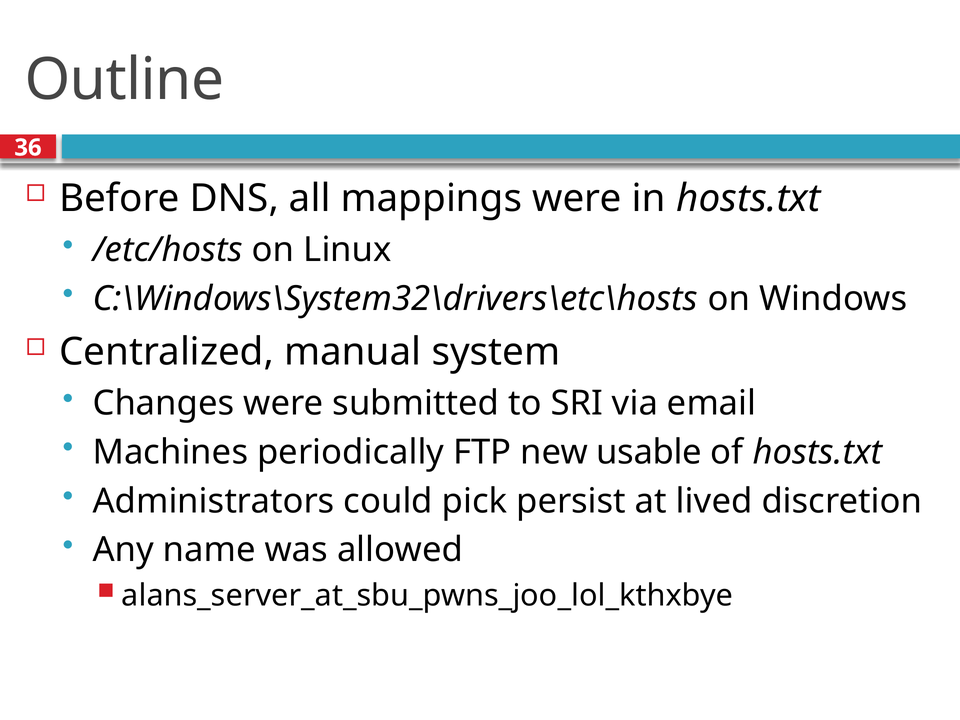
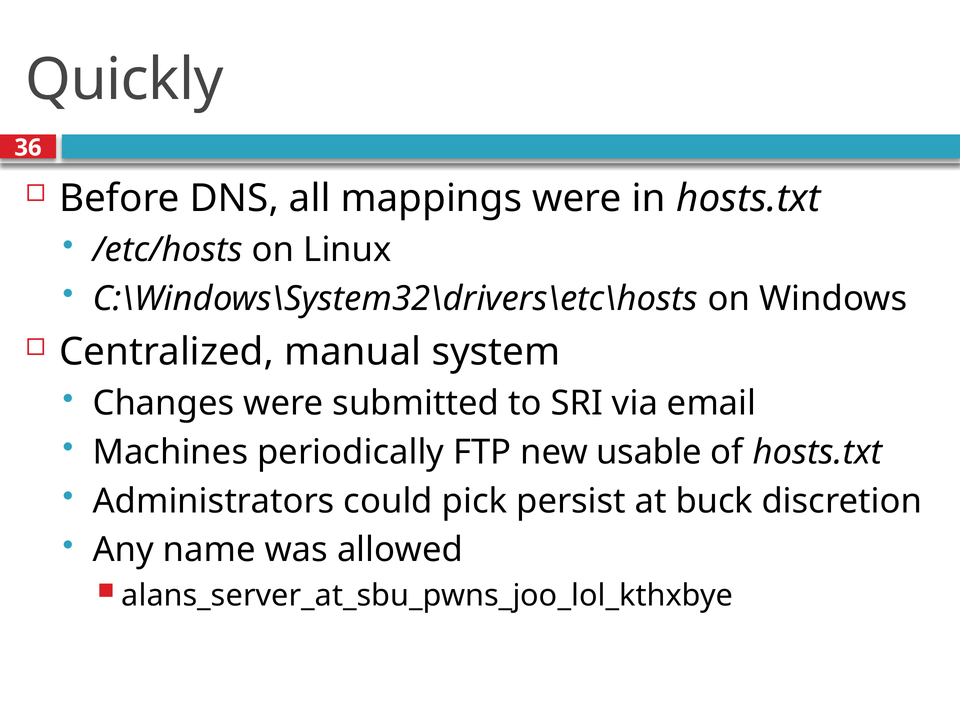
Outline: Outline -> Quickly (124, 80)
lived: lived -> buck (714, 501)
